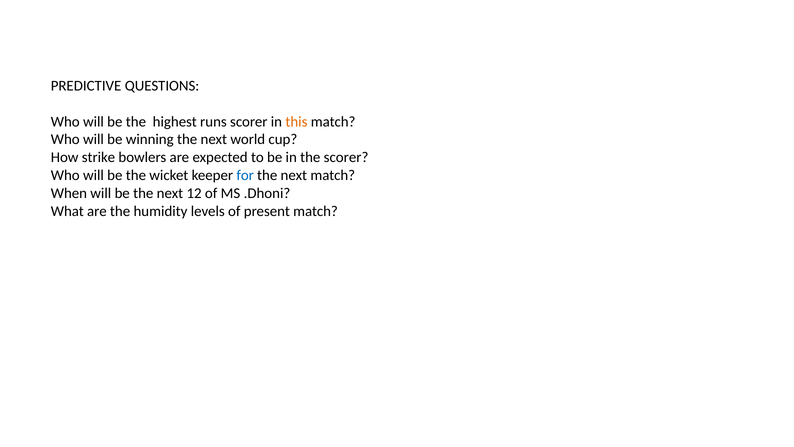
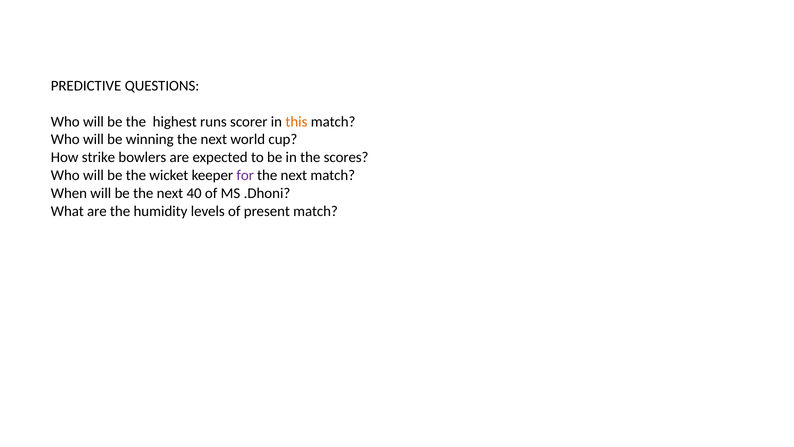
the scorer: scorer -> scores (346, 157)
for colour: blue -> purple (245, 175)
12: 12 -> 40 (194, 193)
